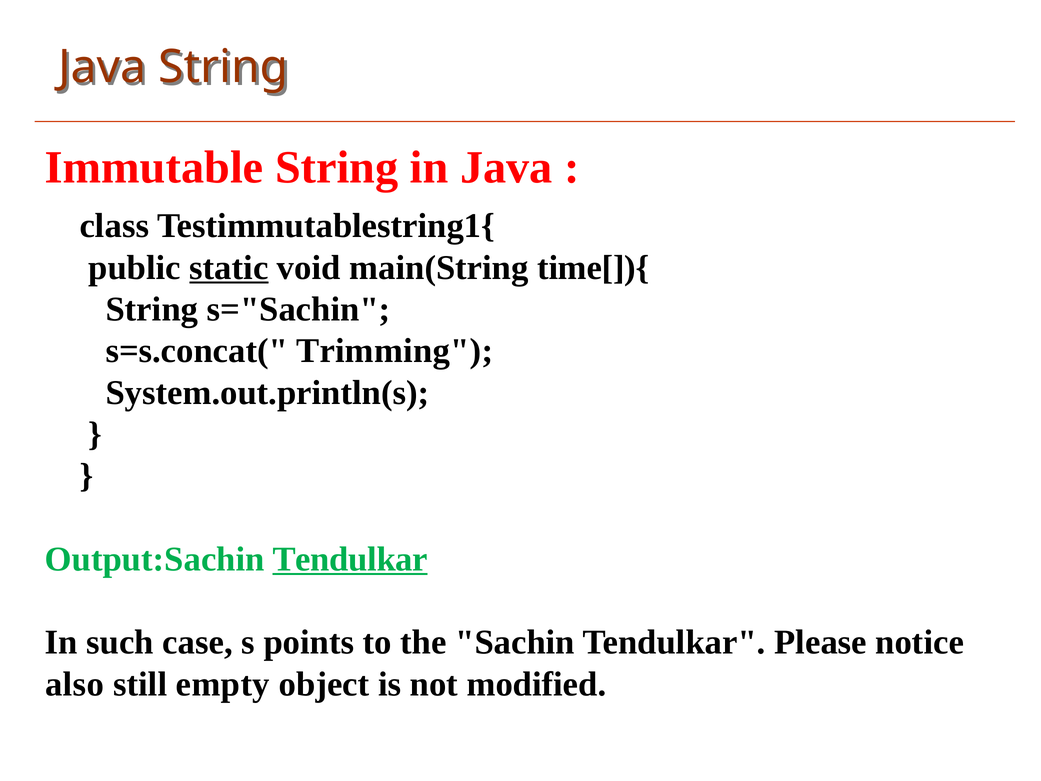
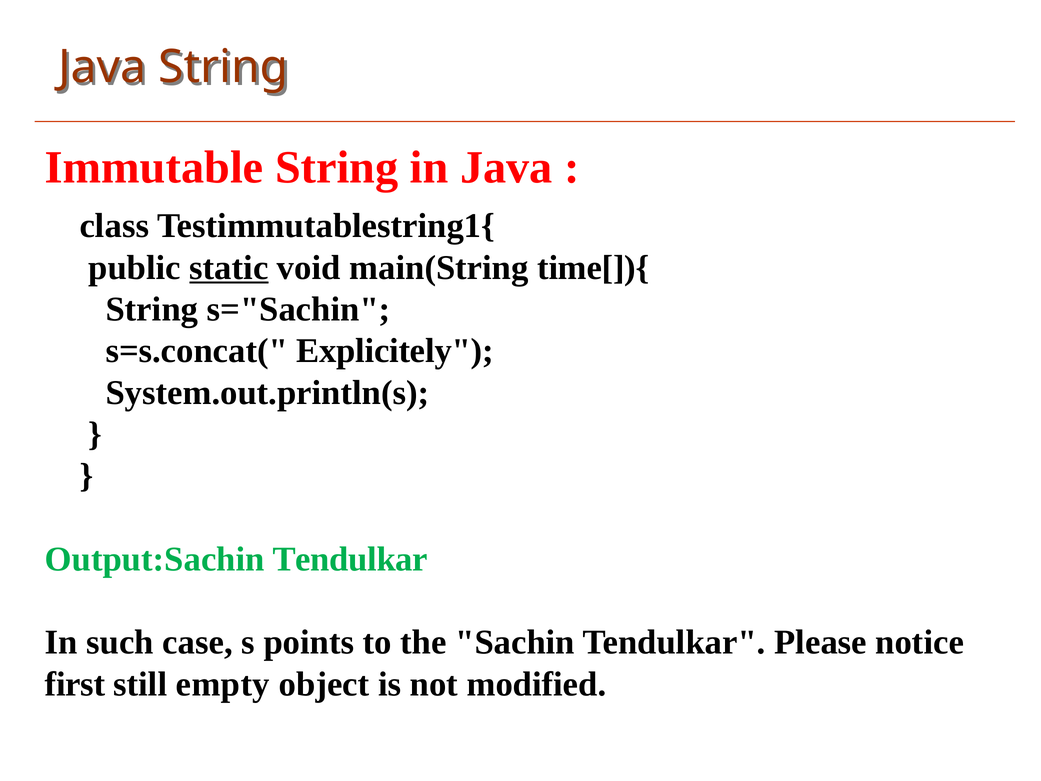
Trimming: Trimming -> Explicitely (395, 351)
Tendulkar underline: present -> none (350, 559)
also: also -> first (75, 684)
